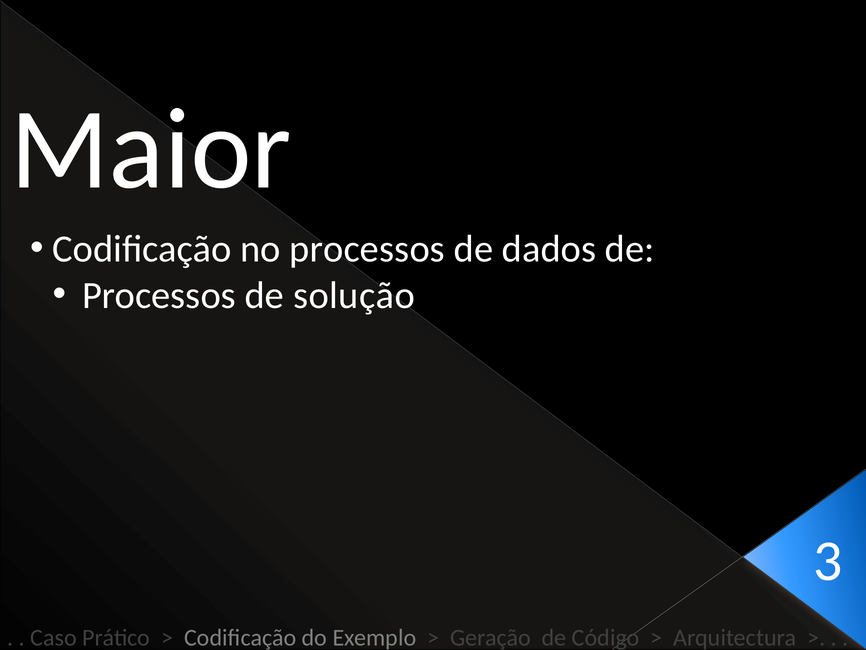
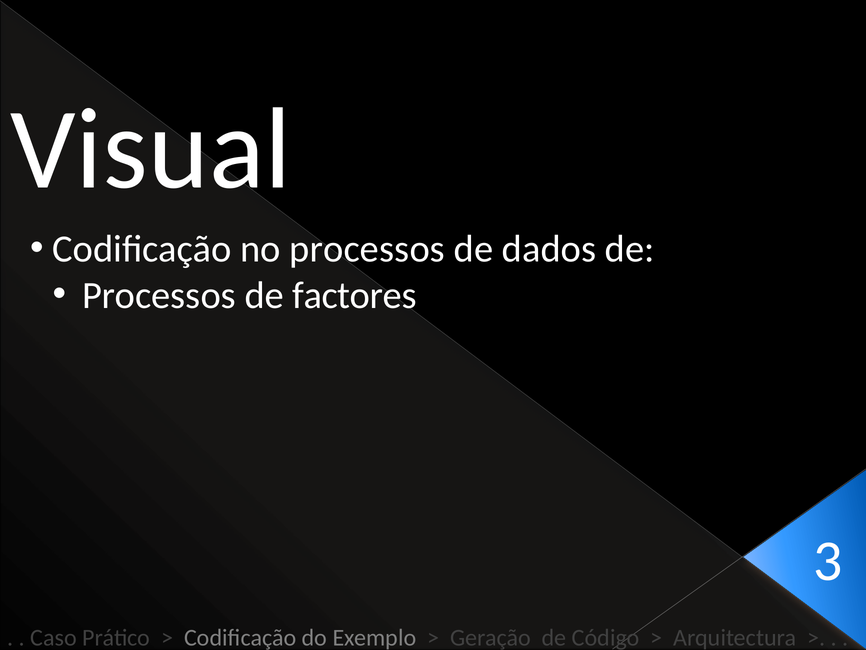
Maior: Maior -> Visual (151, 149)
solução: solução -> factores (354, 295)
